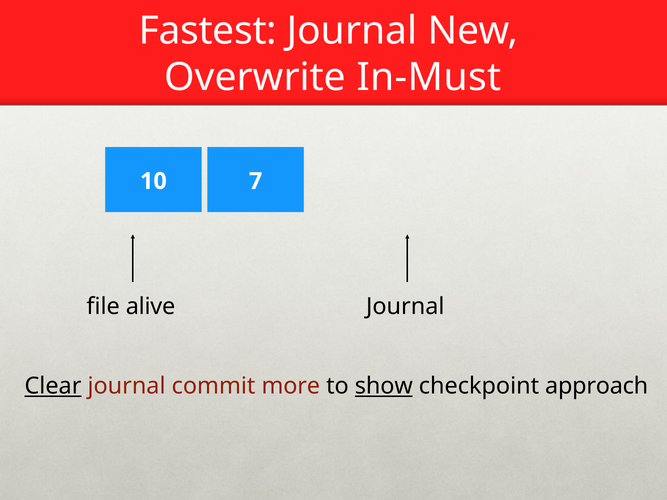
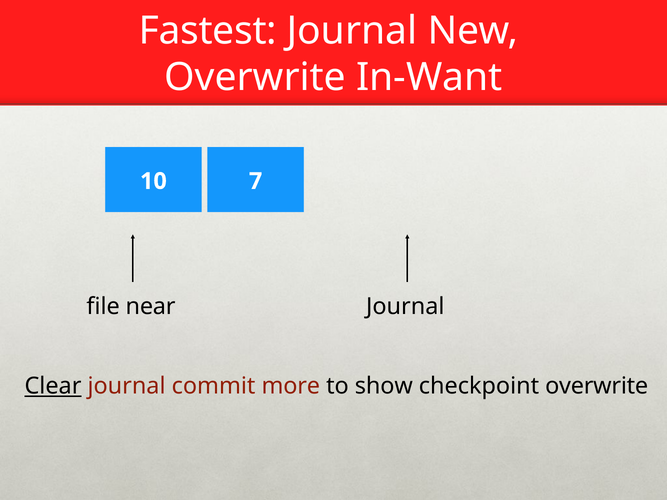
In-Must: In-Must -> In-Want (429, 78)
alive: alive -> near (151, 306)
show underline: present -> none (384, 386)
checkpoint approach: approach -> overwrite (597, 386)
